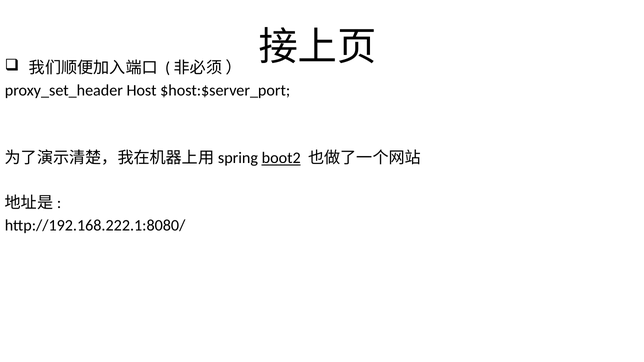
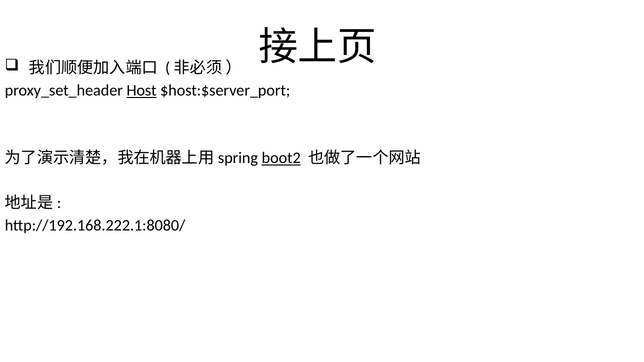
Host underline: none -> present (142, 91)
